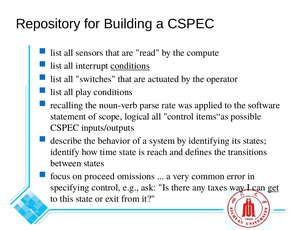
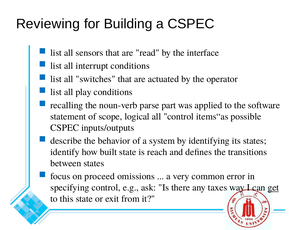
Repository: Repository -> Reviewing (48, 24)
compute: compute -> interface (203, 53)
conditions underline: present -> none (130, 66)
rate: rate -> part (169, 105)
time: time -> built (108, 152)
